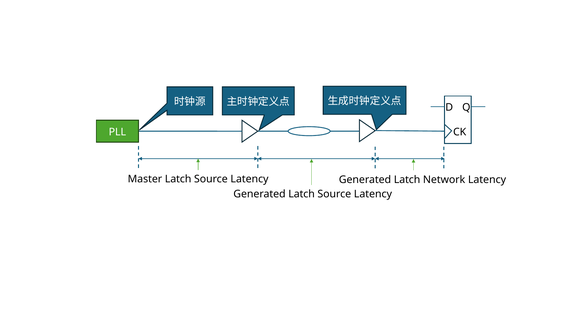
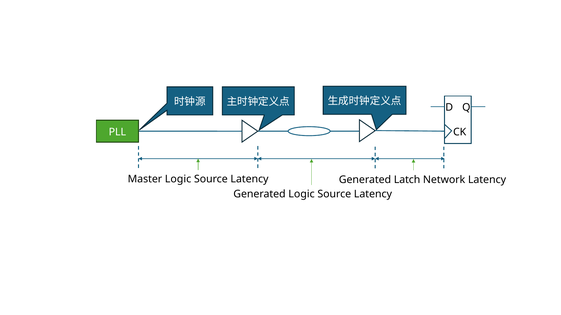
Master Latch: Latch -> Logic (178, 179)
Latch: Latch -> Logic (302, 194)
